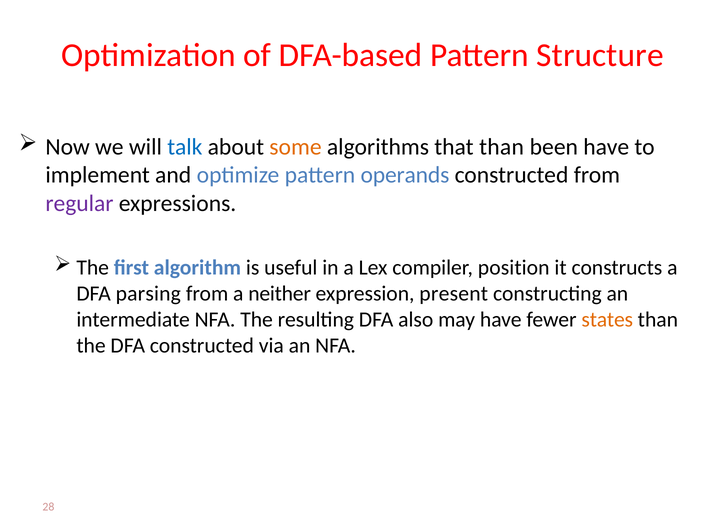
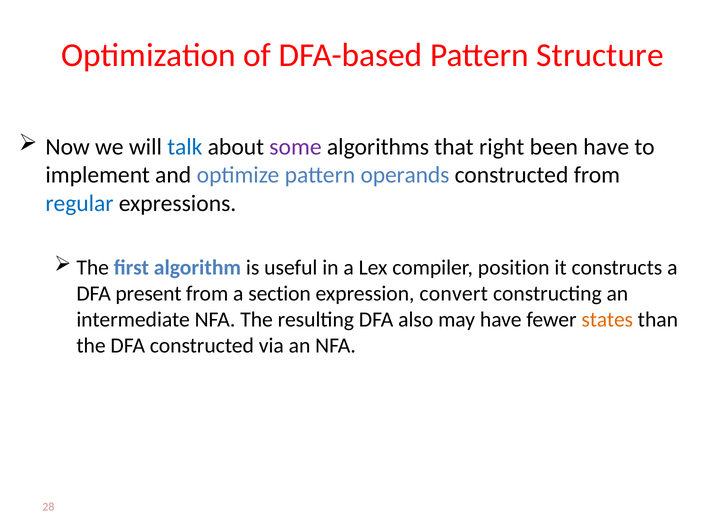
some colour: orange -> purple (295, 147)
that than: than -> right (502, 147)
regular colour: purple -> blue (79, 203)
parsing: parsing -> present (148, 294)
neither: neither -> section (280, 294)
present: present -> convert (454, 294)
